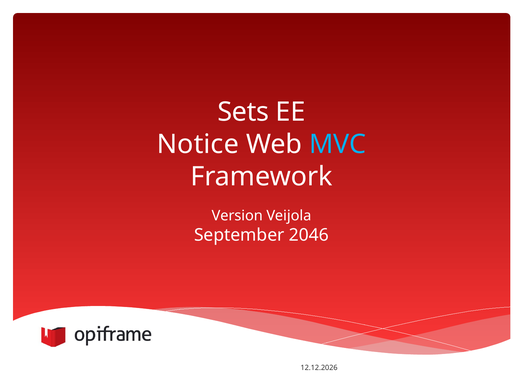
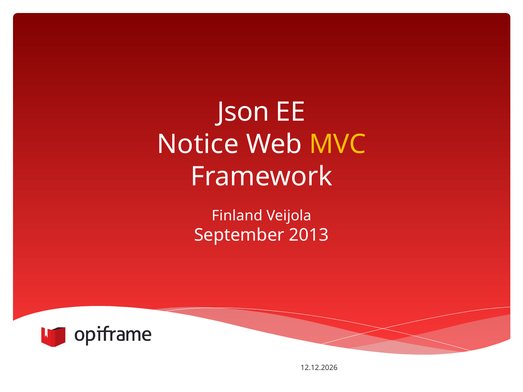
Sets: Sets -> Json (243, 112)
MVC colour: light blue -> yellow (338, 144)
Version: Version -> Finland (237, 216)
2046: 2046 -> 2013 (309, 235)
